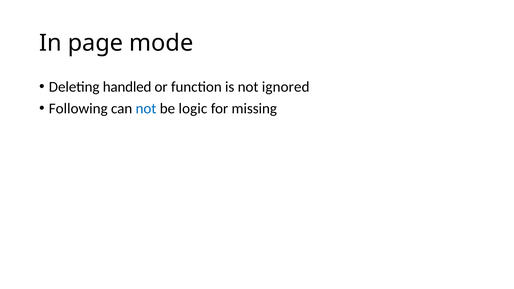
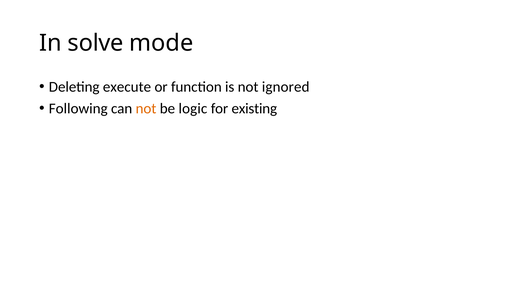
page: page -> solve (96, 43)
handled: handled -> execute (127, 87)
not colour: blue -> orange (146, 108)
missing: missing -> existing (254, 108)
